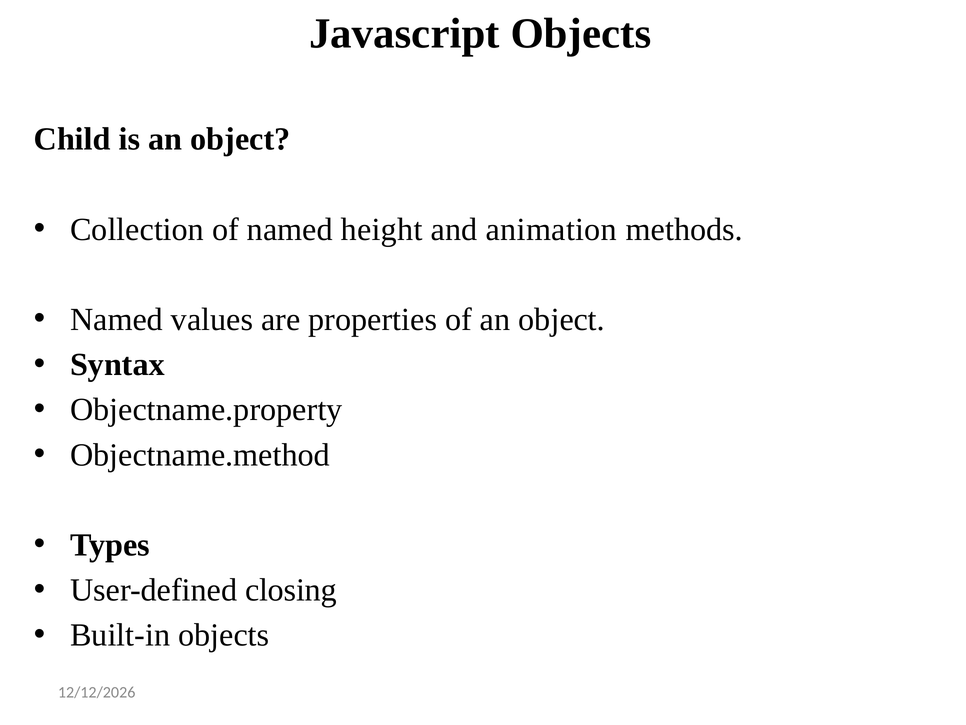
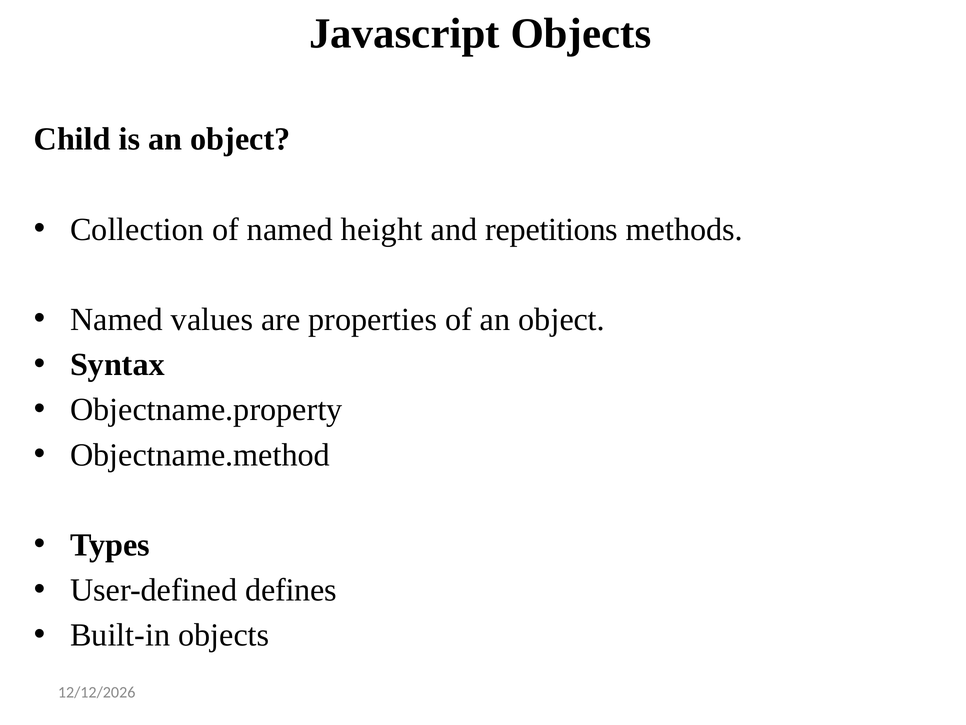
animation: animation -> repetitions (552, 229)
closing: closing -> defines (291, 590)
